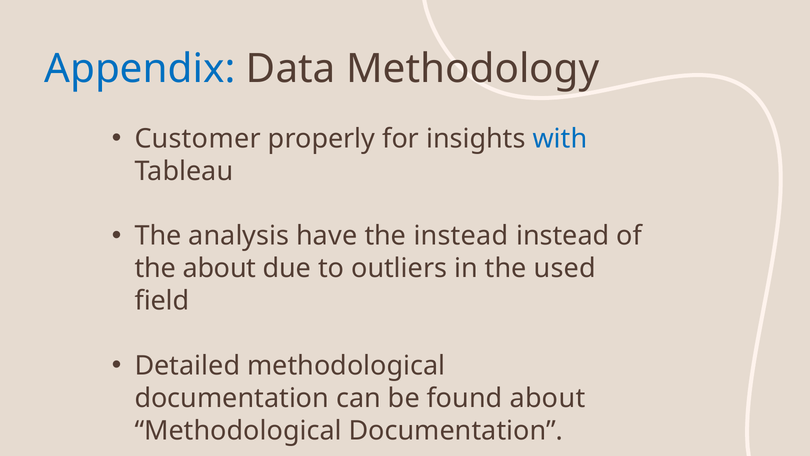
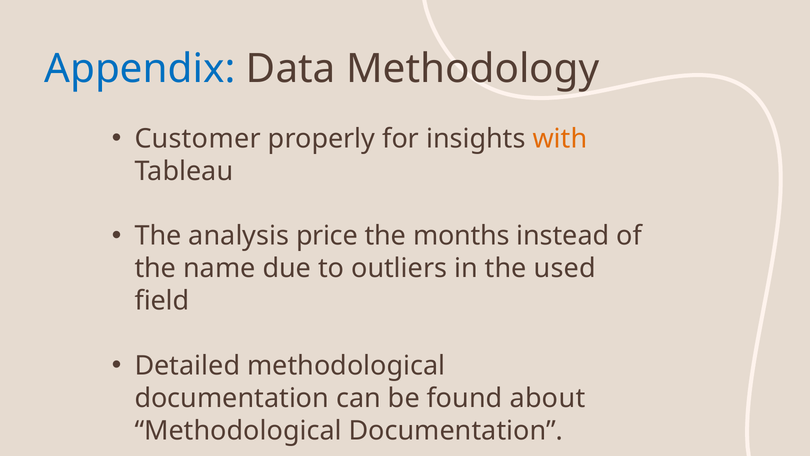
with colour: blue -> orange (560, 139)
have: have -> price (327, 236)
the instead: instead -> months (461, 236)
the about: about -> name (219, 268)
